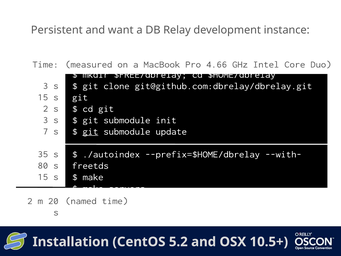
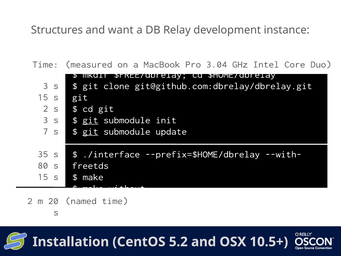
Persistent: Persistent -> Structures (57, 30)
4.66: 4.66 -> 3.04 (217, 64)
git underline: none -> present (90, 120)
./autoindex: ./autoindex -> ./interface (111, 154)
servers: servers -> without (127, 188)
